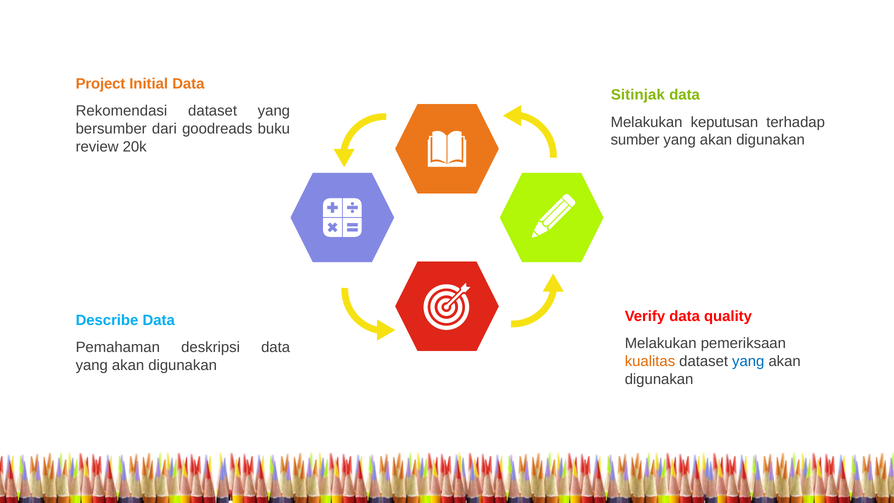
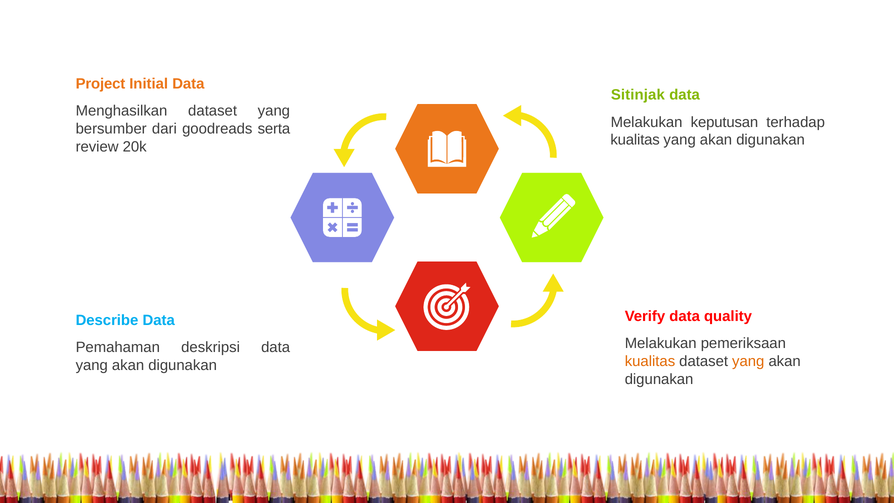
Rekomendasi: Rekomendasi -> Menghasilkan (122, 111)
buku: buku -> serta (274, 129)
sumber: sumber -> kualitas (635, 140)
yang colour: blue -> orange (748, 361)
